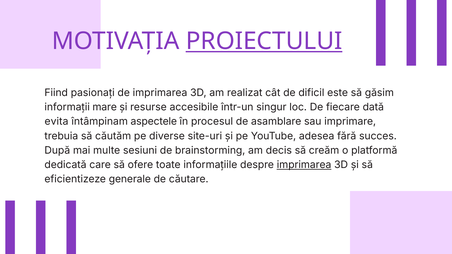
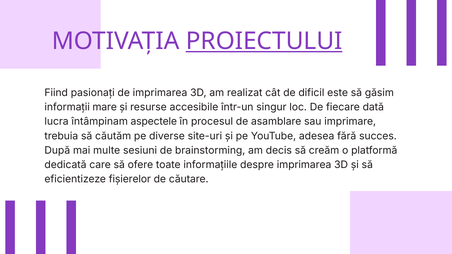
evita: evita -> lucra (57, 122)
imprimarea underline: present -> none (304, 165)
generale: generale -> fișierelor (130, 179)
